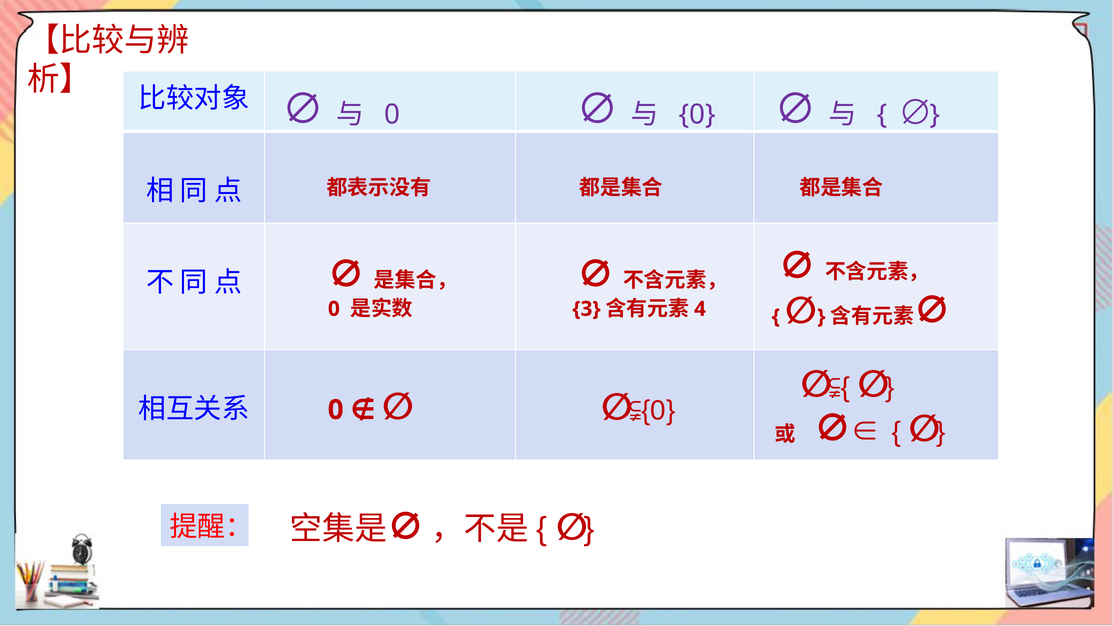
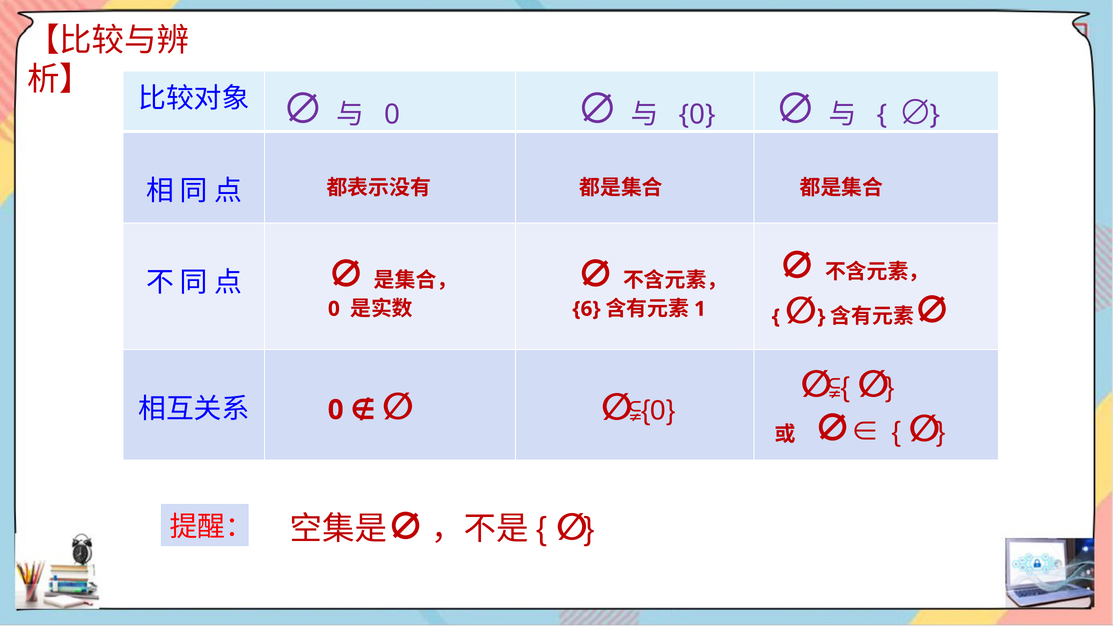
3: 3 -> 6 (586, 309)
4: 4 -> 1 (700, 309)
